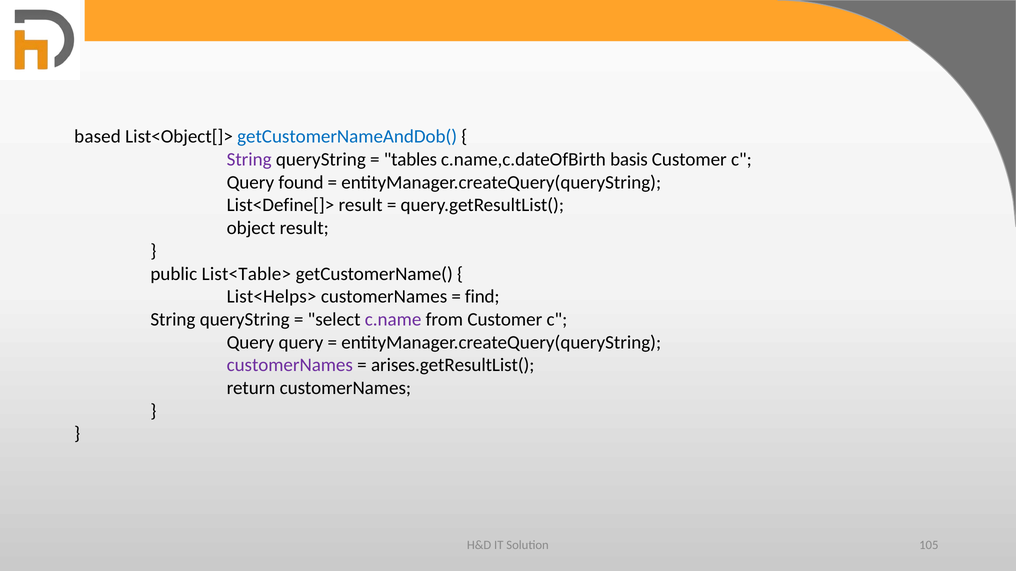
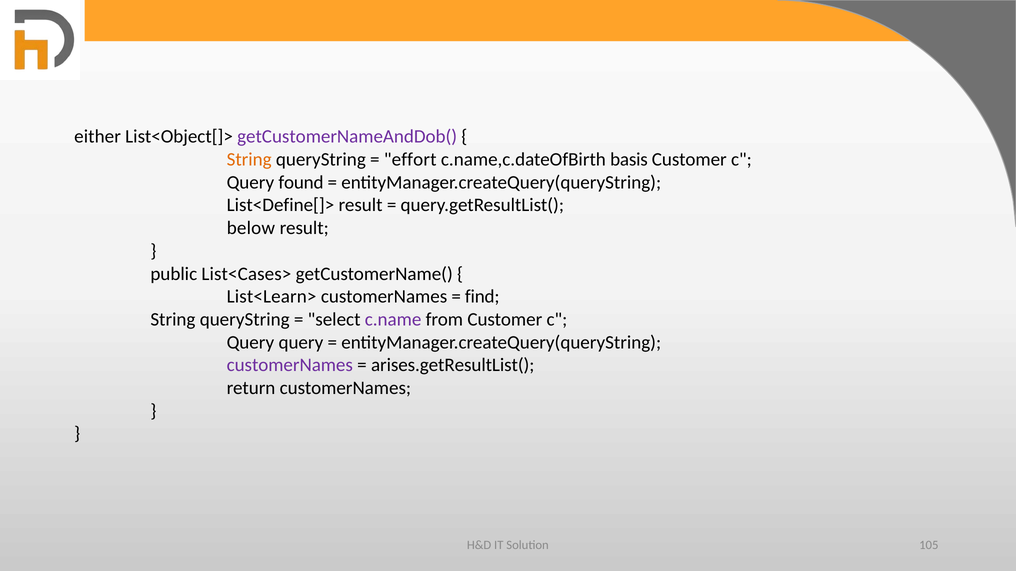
based: based -> either (98, 137)
getCustomerNameAndDob( colour: blue -> purple (347, 137)
String colour: purple -> orange (249, 160)
tables: tables -> effort (410, 160)
object: object -> below (251, 228)
List<Table>: List<Table> -> List<Cases> (246, 274)
List<Helps>: List<Helps> -> List<Learn> (272, 297)
